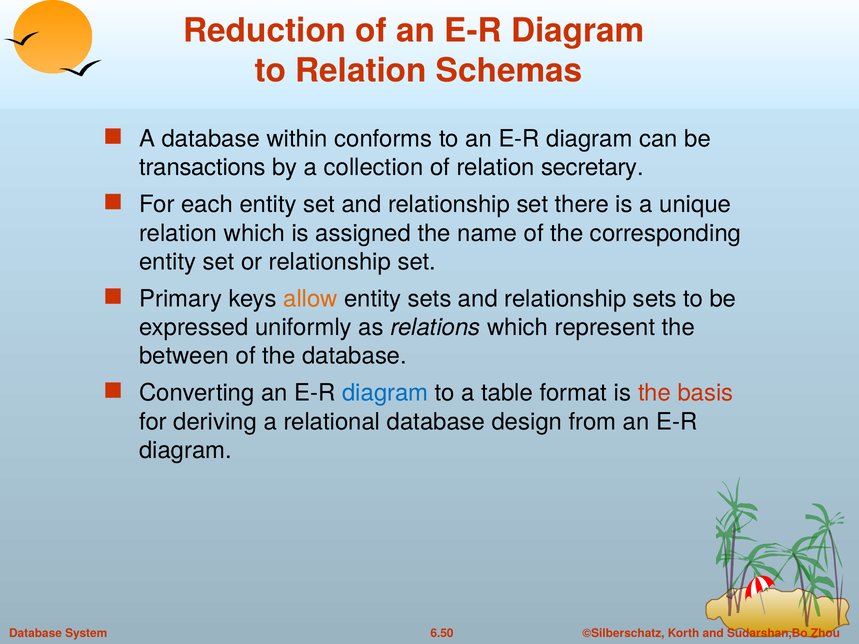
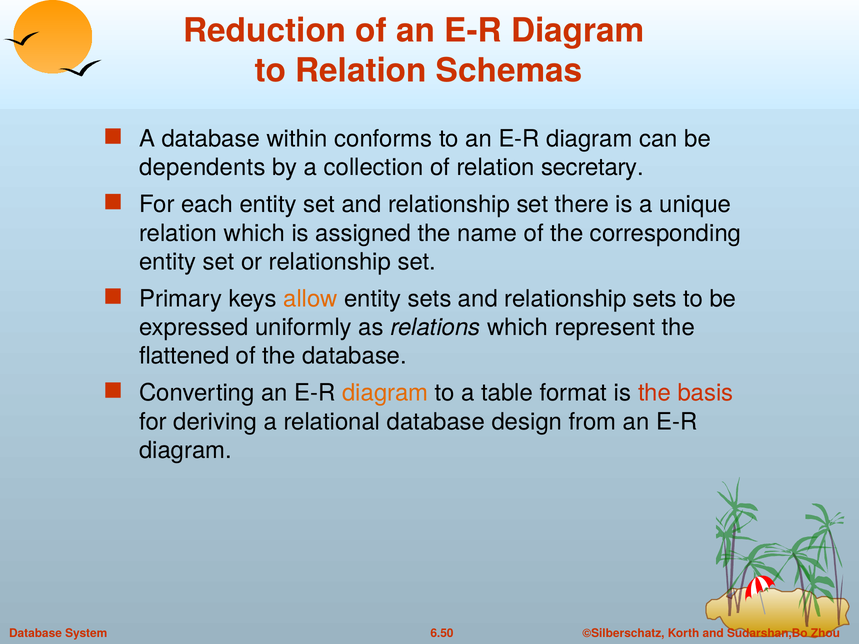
transactions: transactions -> dependents (202, 168)
between: between -> flattened (184, 356)
diagram colour: blue -> orange (385, 393)
